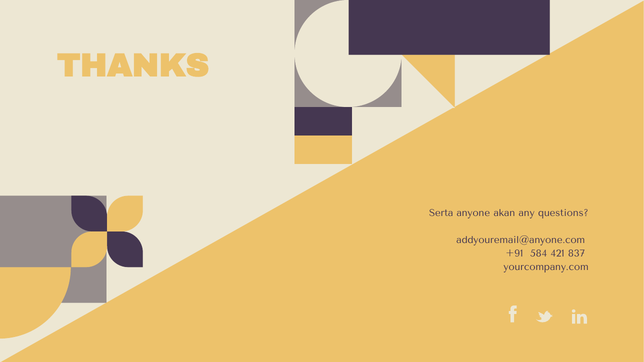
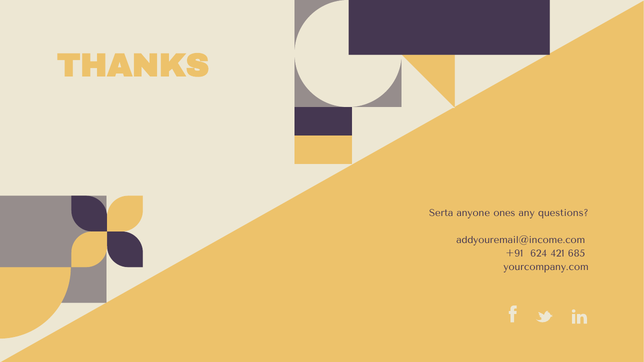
akan: akan -> ones (504, 213)
addyouremail@anyone.com: addyouremail@anyone.com -> addyouremail@income.com (521, 240)
584: 584 -> 624 (539, 254)
837: 837 -> 685 (577, 254)
